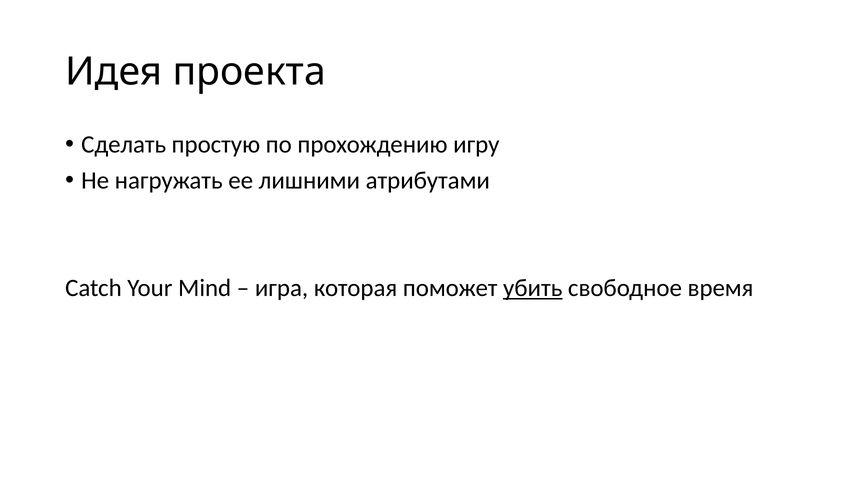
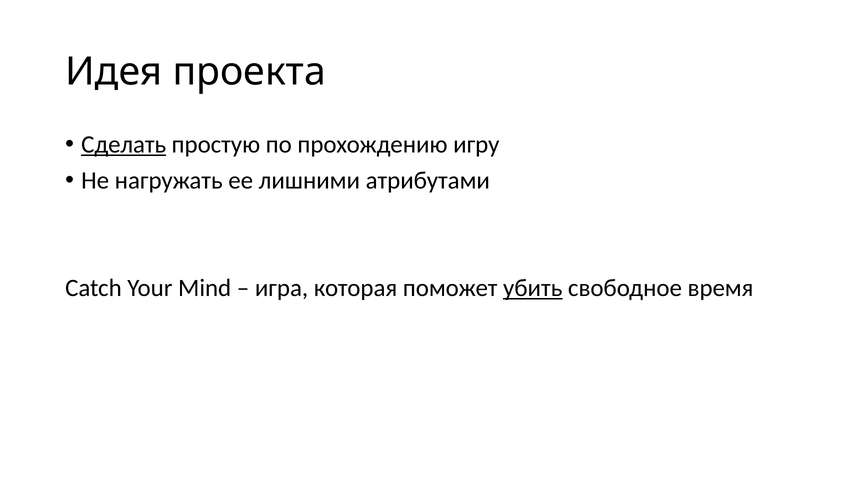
Сделать underline: none -> present (124, 145)
